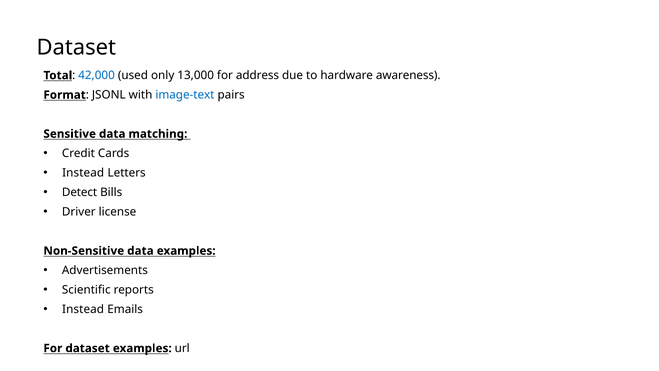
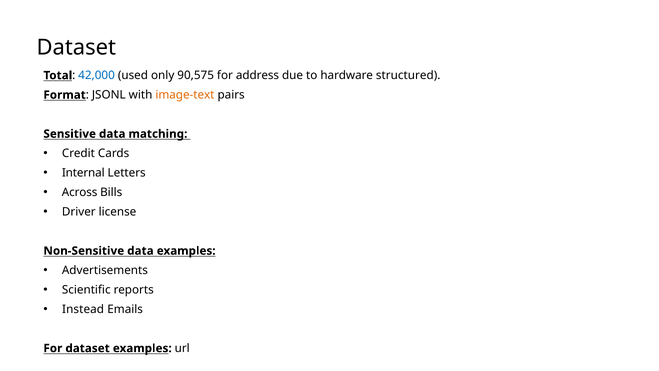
13,000: 13,000 -> 90,575 (196, 75)
awareness: awareness -> structured (408, 75)
image-text colour: blue -> orange (185, 95)
Instead: Instead -> Internal (83, 173)
Detect: Detect -> Across (80, 192)
